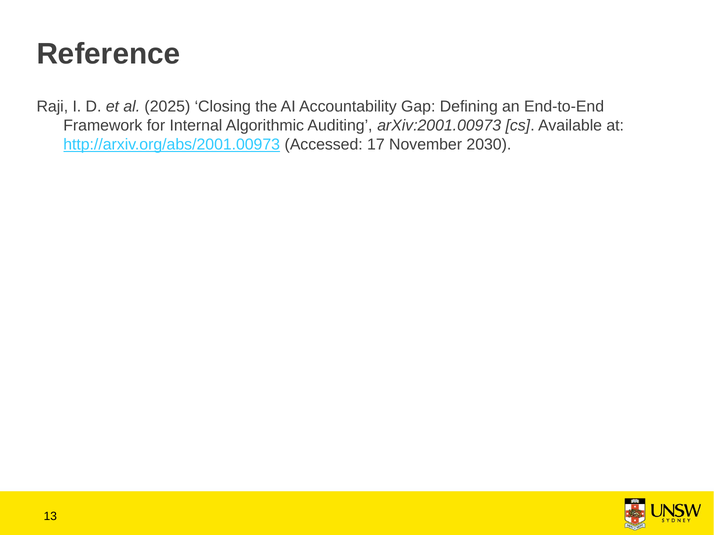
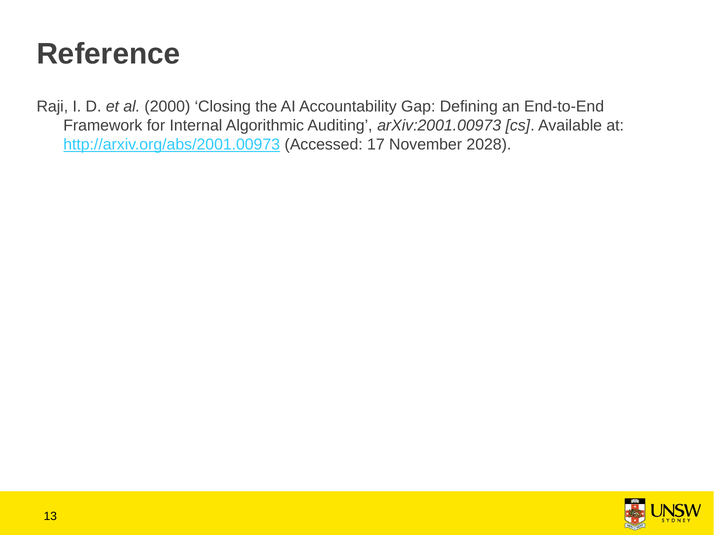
2025: 2025 -> 2000 (167, 106)
2030: 2030 -> 2028 (489, 145)
